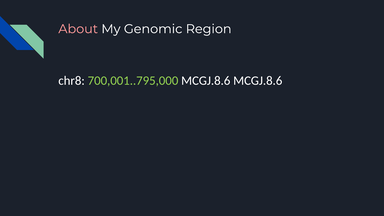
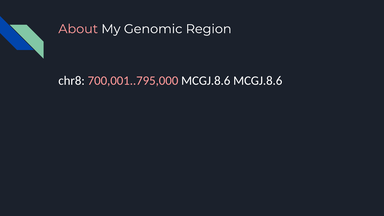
700,001..795,000 colour: light green -> pink (133, 81)
